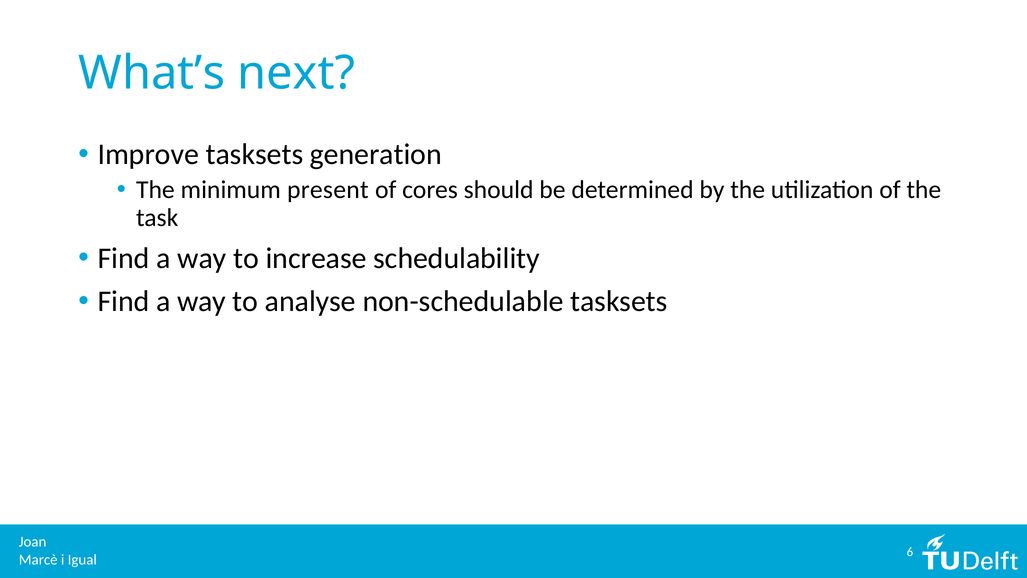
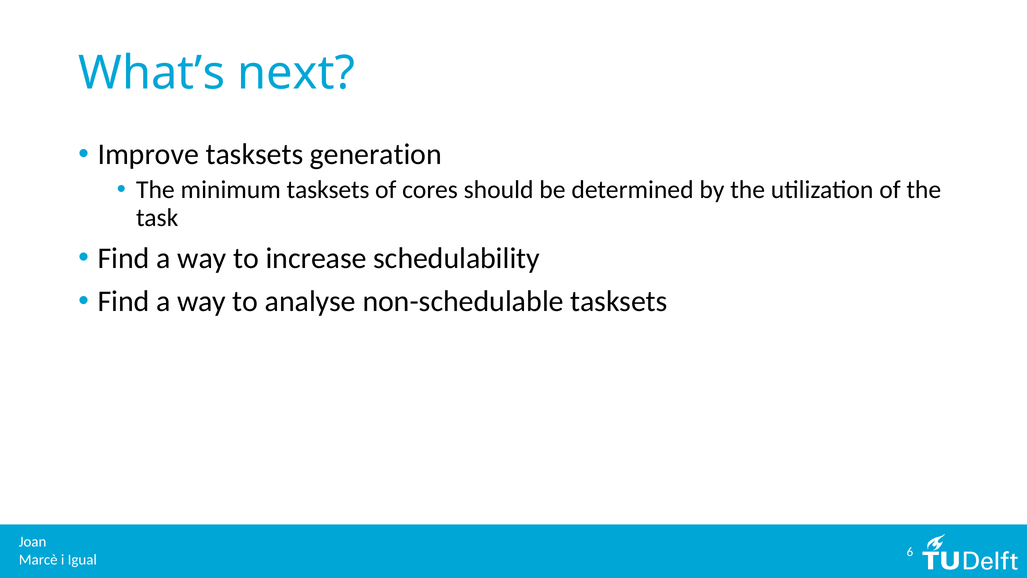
minimum present: present -> tasksets (328, 190)
